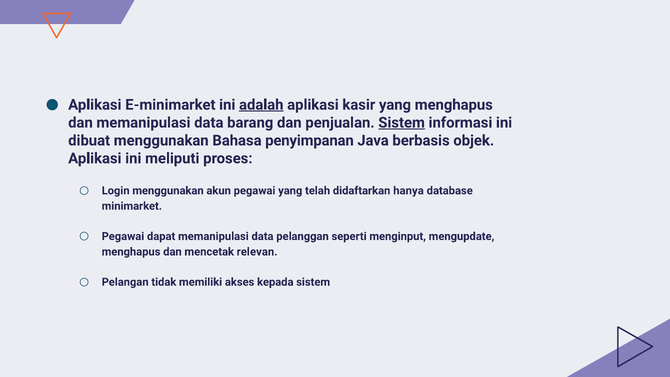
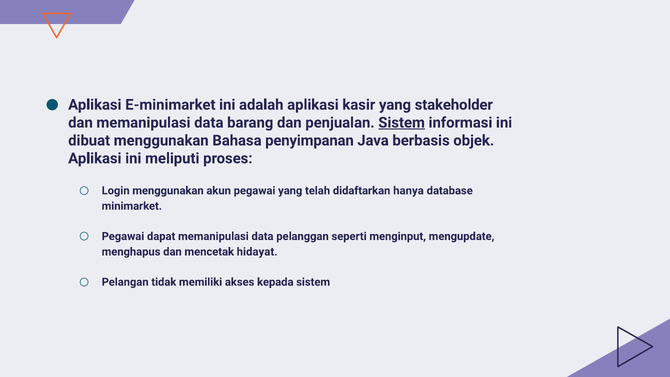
adalah underline: present -> none (261, 105)
yang menghapus: menghapus -> stakeholder (454, 105)
relevan: relevan -> hidayat (257, 252)
